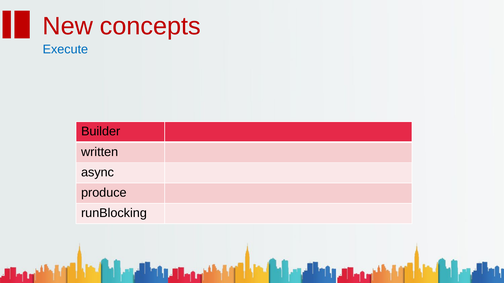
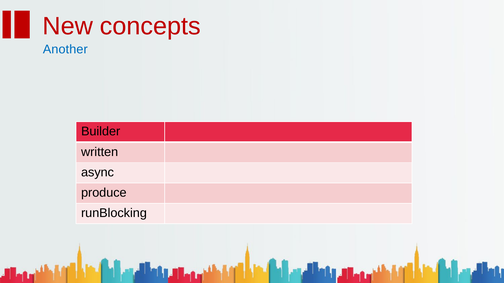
Execute: Execute -> Another (65, 49)
